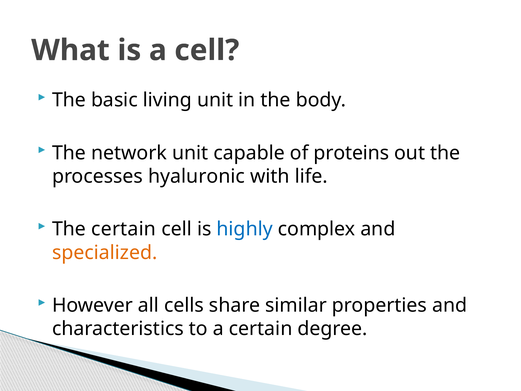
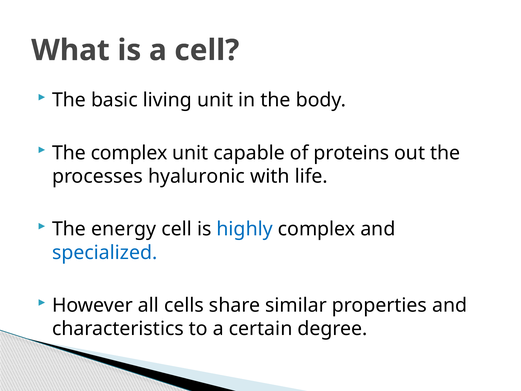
The network: network -> complex (129, 153)
The certain: certain -> energy (124, 229)
specialized colour: orange -> blue (105, 252)
